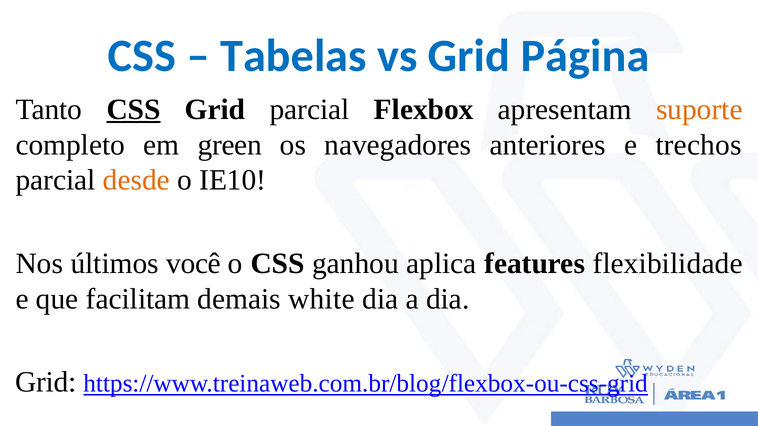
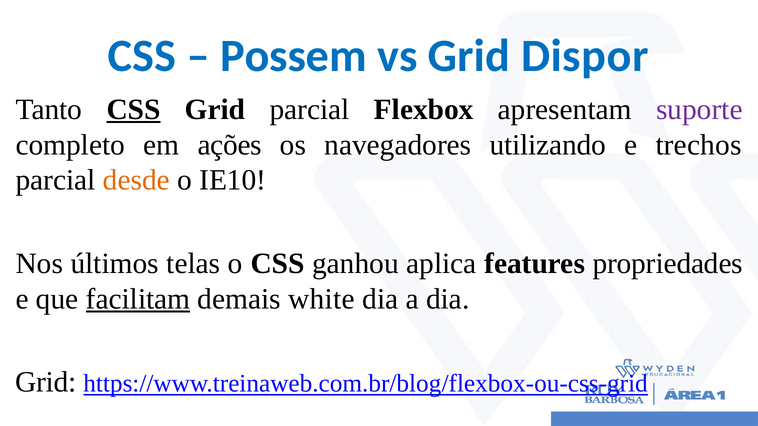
Tabelas: Tabelas -> Possem (293, 56)
Página: Página -> Dispor (585, 56)
suporte colour: orange -> purple (699, 110)
green: green -> ações (230, 145)
anteriores: anteriores -> utilizando (548, 145)
você: você -> telas (193, 264)
flexibilidade: flexibilidade -> propriedades (668, 264)
facilitam underline: none -> present (138, 299)
